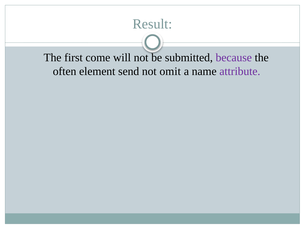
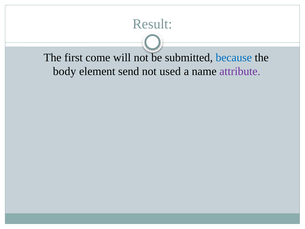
because colour: purple -> blue (234, 57)
often: often -> body (65, 71)
omit: omit -> used (170, 71)
